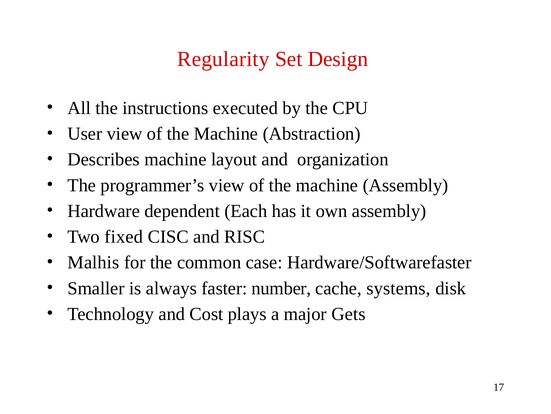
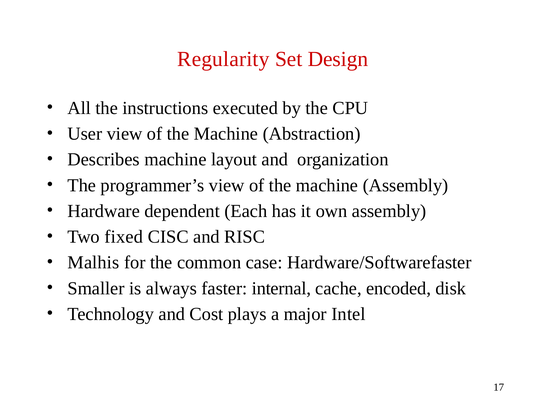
number: number -> internal (281, 288)
systems: systems -> encoded (399, 288)
Gets: Gets -> Intel (349, 313)
